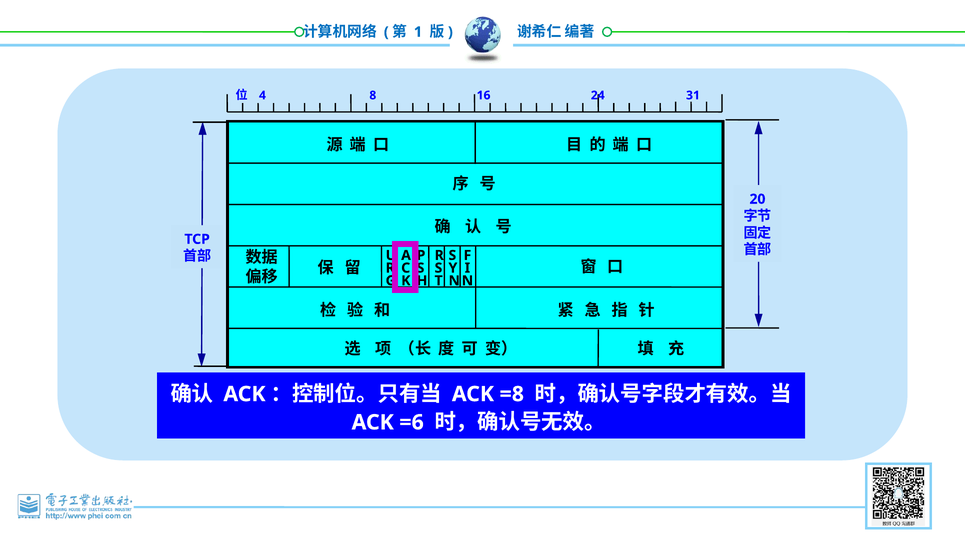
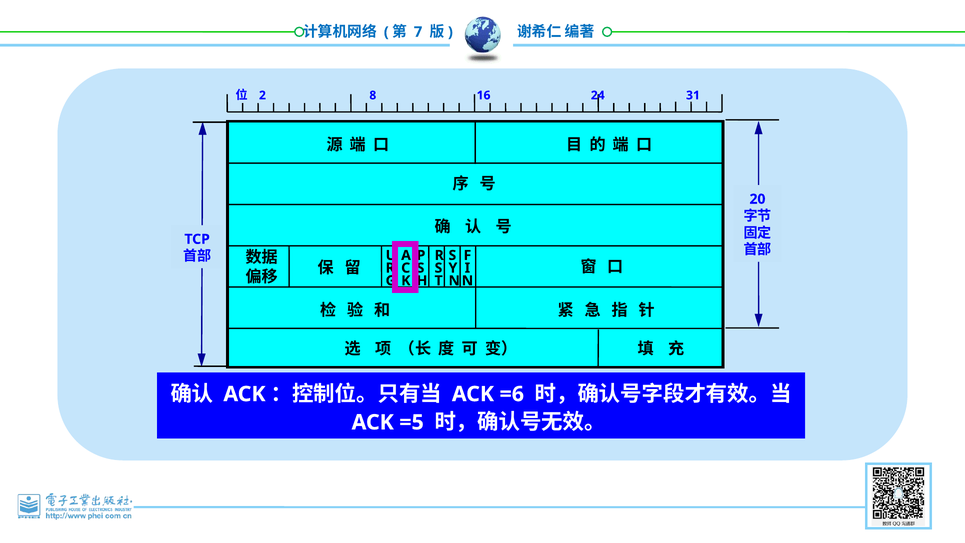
1: 1 -> 7 (418, 32)
4: 4 -> 2 (262, 95)
=8: =8 -> =6 (512, 394)
=6: =6 -> =5 (412, 422)
